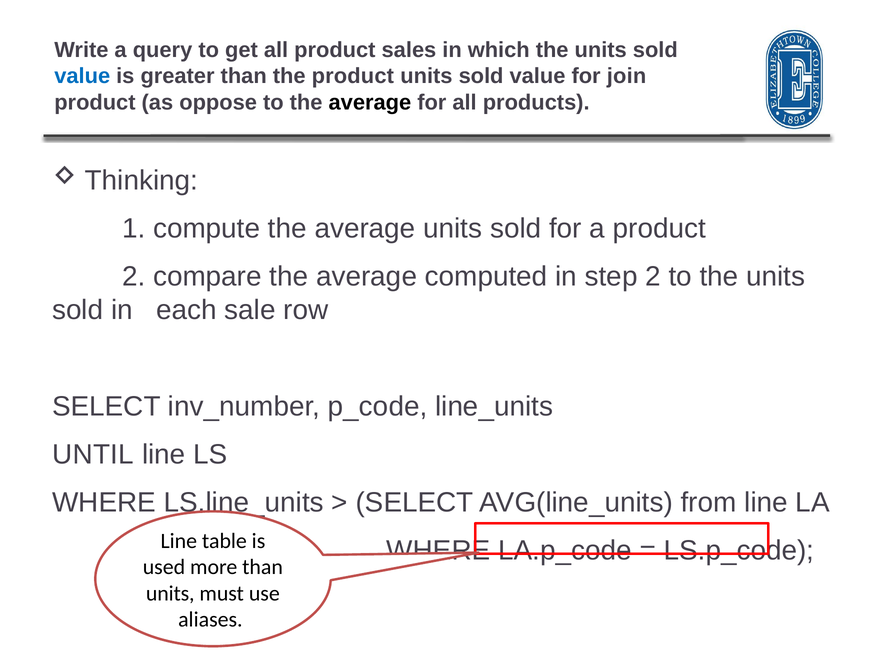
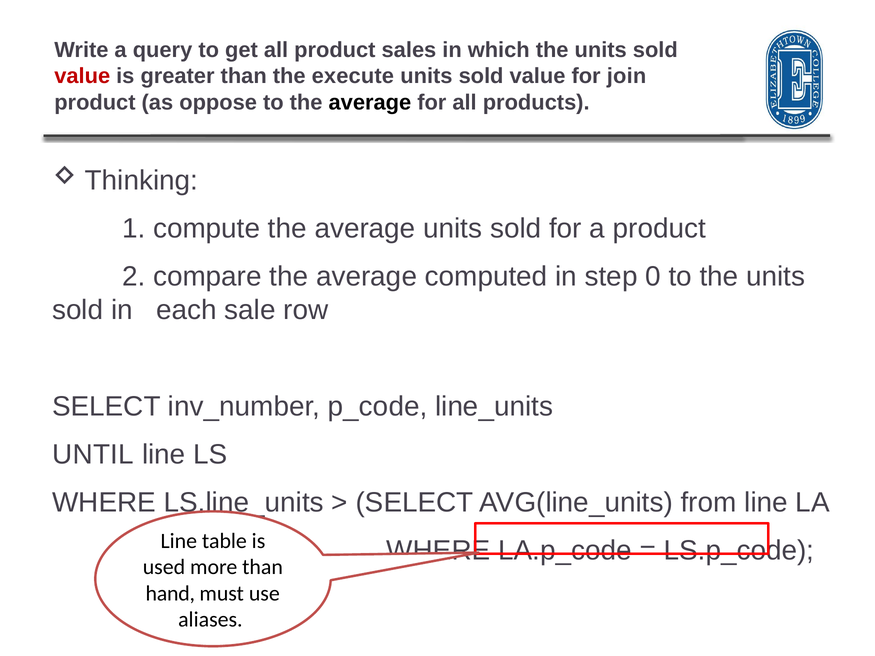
value colour: blue -> red (82, 76)
the product: product -> execute (353, 76)
step 2: 2 -> 0 (653, 277)
units: units -> hand (170, 594)
